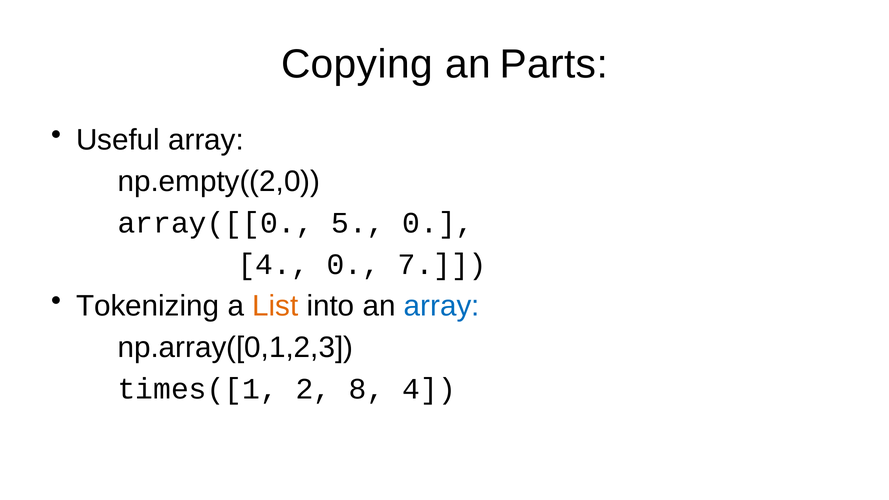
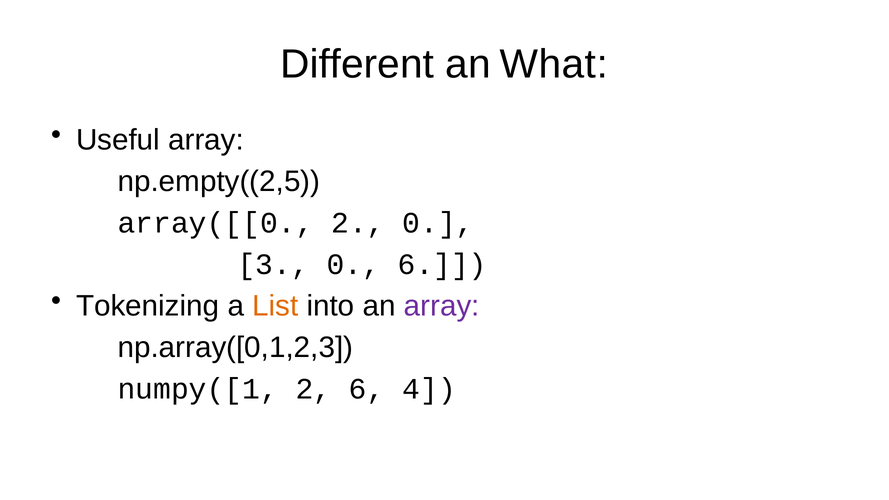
Copying: Copying -> Different (357, 65)
Parts: Parts -> What (554, 65)
np.empty((2,0: np.empty((2,0 -> np.empty((2,5 (219, 181)
array([[0 5: 5 -> 2 (358, 223)
4: 4 -> 3 (273, 264)
0 7: 7 -> 6 (442, 264)
array colour: blue -> purple (442, 306)
times([1: times([1 -> numpy([1 (198, 389)
2 8: 8 -> 6 (367, 389)
